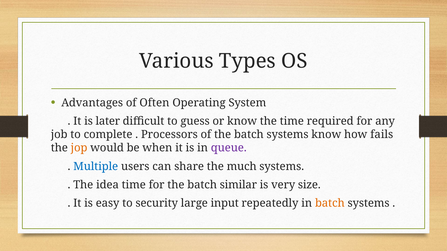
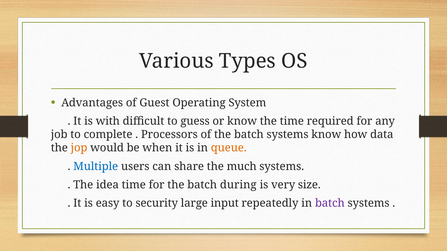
Often: Often -> Guest (154, 103)
later: later -> with (108, 121)
fails: fails -> data (382, 135)
queue colour: purple -> orange (229, 148)
similar: similar -> during (238, 185)
batch colour: orange -> purple (330, 203)
